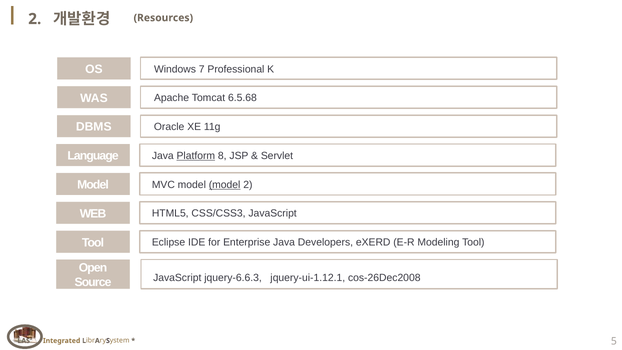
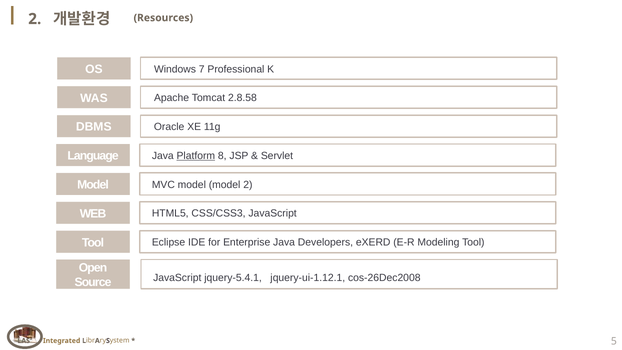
6.5.68: 6.5.68 -> 2.8.58 (242, 98)
model underline: present -> none (225, 185)
jquery-6.6.3: jquery-6.6.3 -> jquery-5.4.1 (233, 278)
